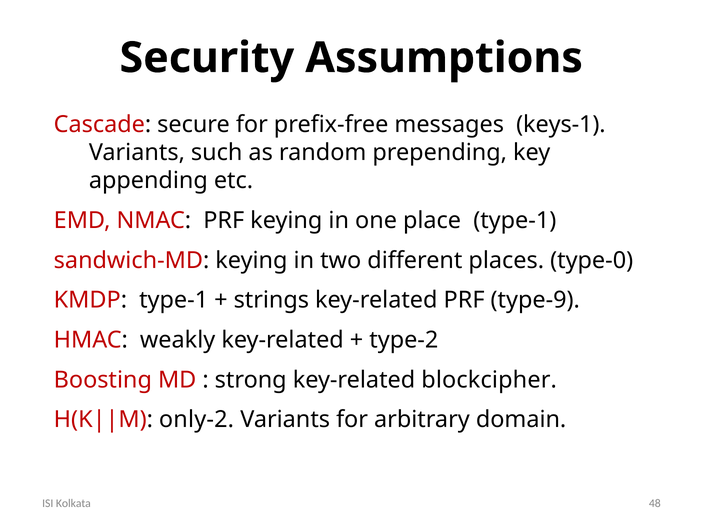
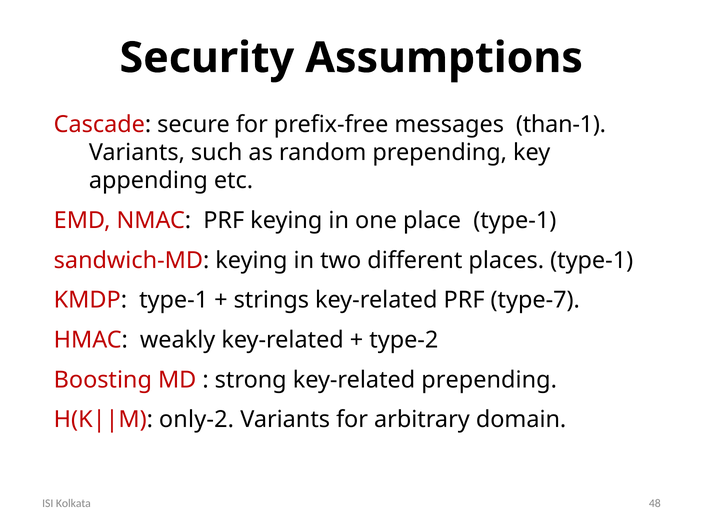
keys-1: keys-1 -> than-1 (561, 125)
places type-0: type-0 -> type-1 (592, 260)
type-9: type-9 -> type-7 (535, 300)
key-related blockcipher: blockcipher -> prepending (489, 380)
